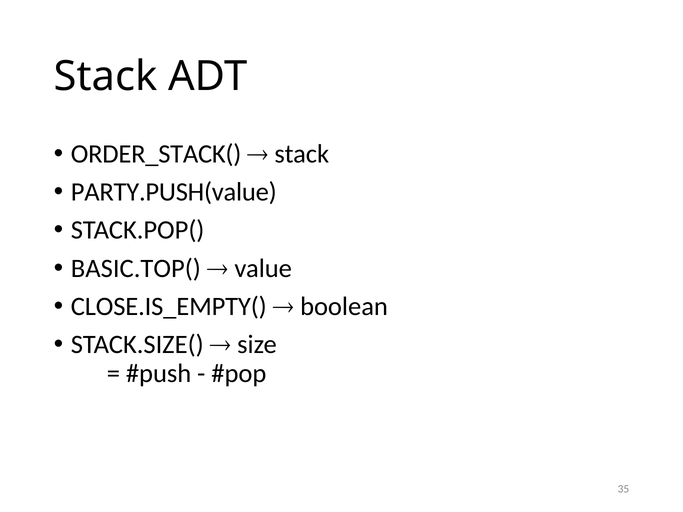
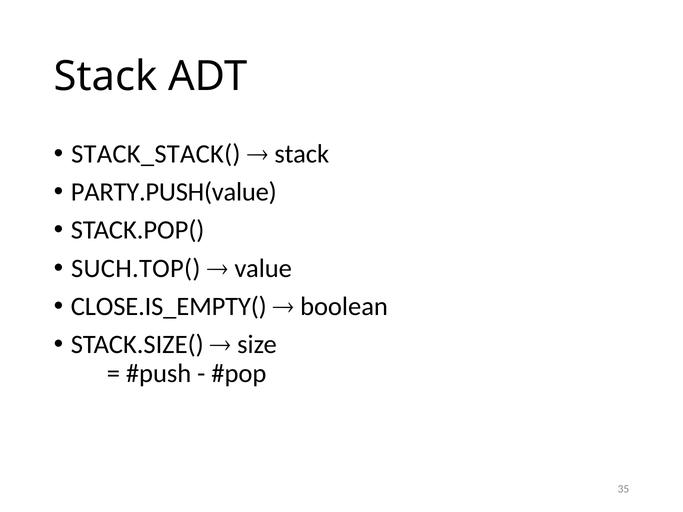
ORDER_STACK(: ORDER_STACK( -> STACK_STACK( (156, 154)
BASIC.TOP(: BASIC.TOP( -> SUCH.TOP( (136, 269)
